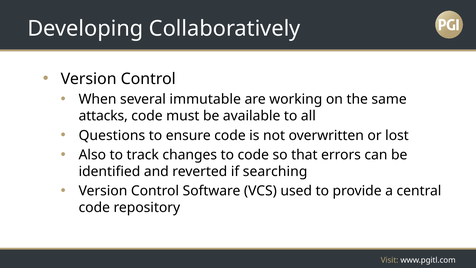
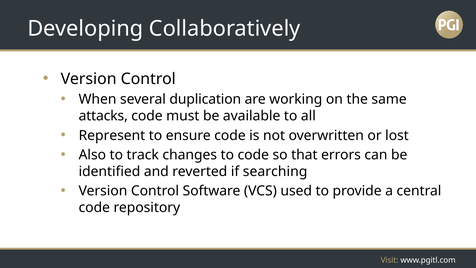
immutable: immutable -> duplication (205, 99)
Questions: Questions -> Represent (112, 135)
